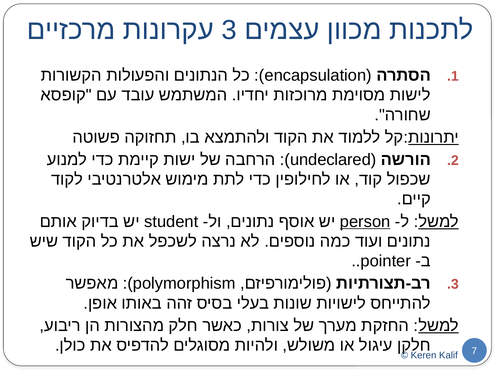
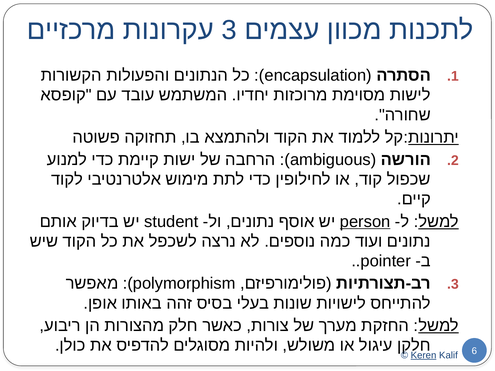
undeclared: undeclared -> ambiguous (330, 160)
Keren underline: none -> present (424, 355)
7: 7 -> 6 (474, 351)
